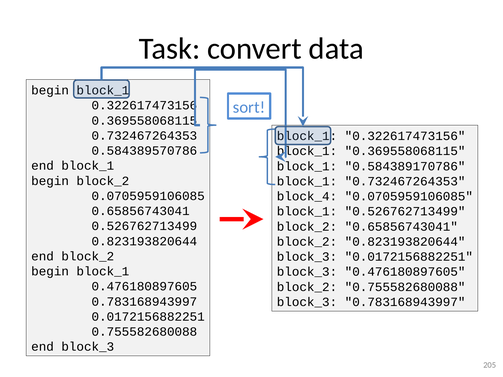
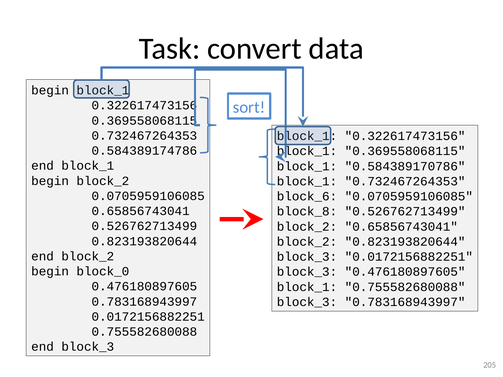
0.584389570786: 0.584389570786 -> 0.584389174786 (144, 151)
block_4: block_4 -> block_6 (307, 197)
block_1: block_1 -> block_8 (307, 212)
block_1: block_1 -> block_0 (103, 272)
block_2: block_2 -> block_1 (307, 287)
